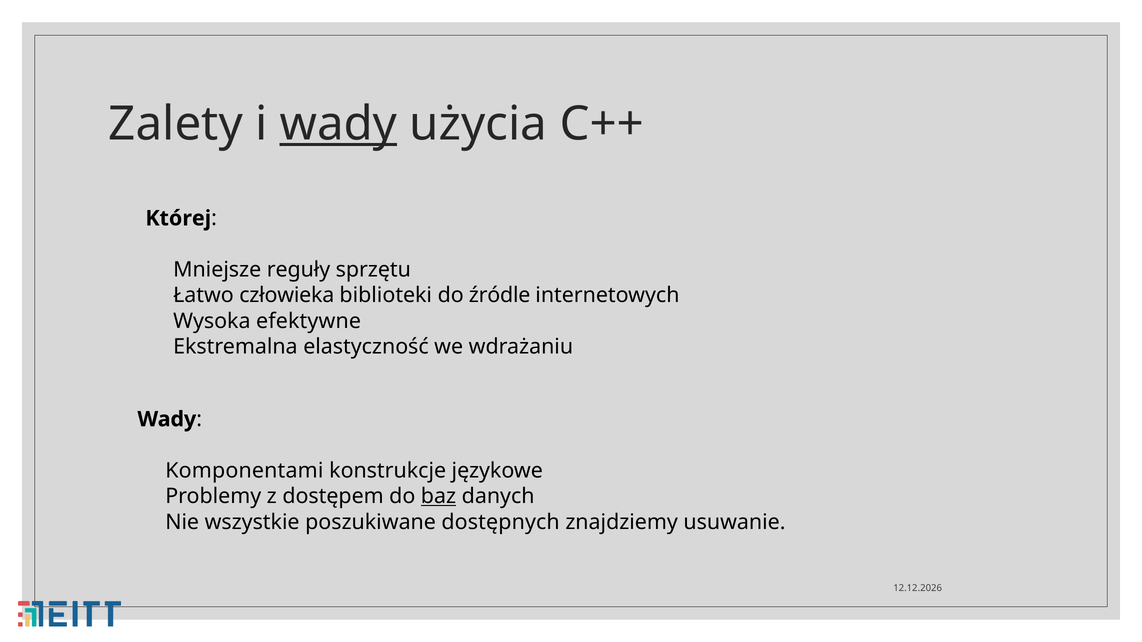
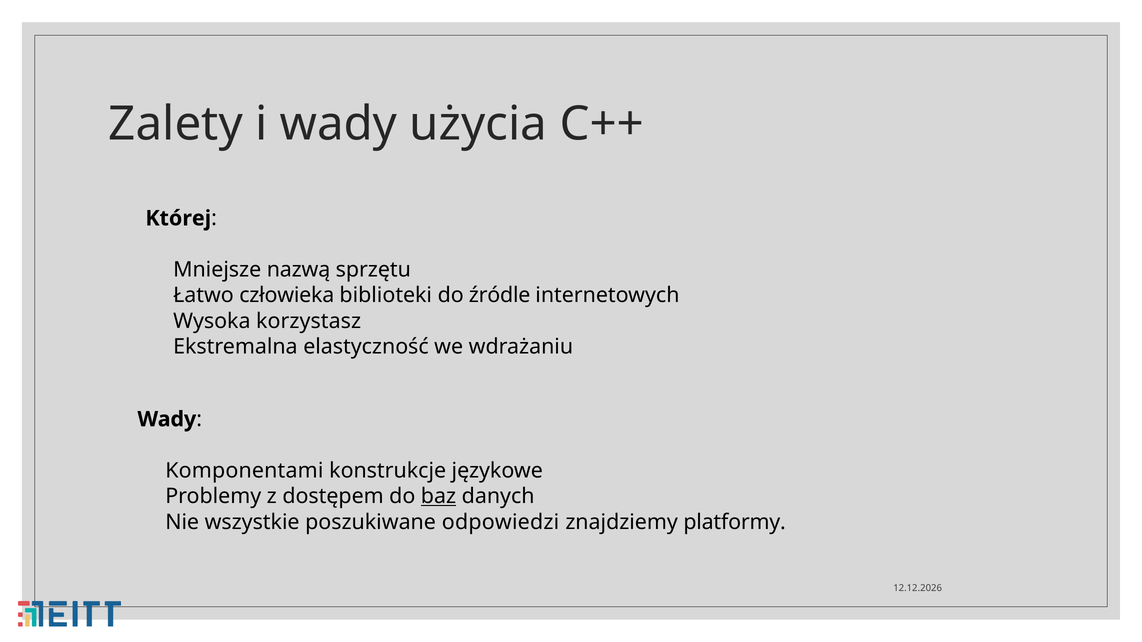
wady underline: present -> none (338, 124)
reguły: reguły -> nazwą (299, 270)
efektywne: efektywne -> korzystasz (309, 321)
dostępnych: dostępnych -> odpowiedzi (501, 522)
usuwanie: usuwanie -> platformy (735, 522)
